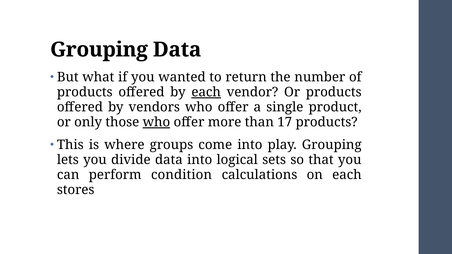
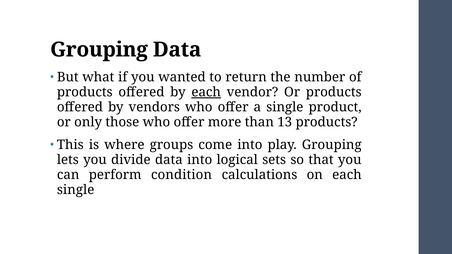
who underline: present -> none (156, 122)
17: 17 -> 13 (285, 122)
stores: stores -> single (76, 190)
